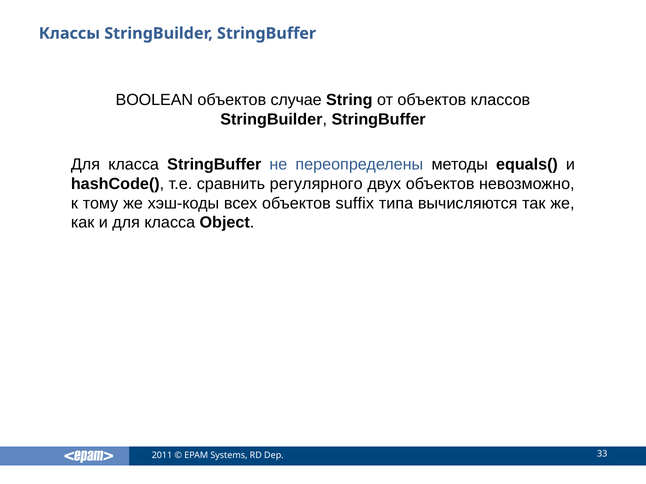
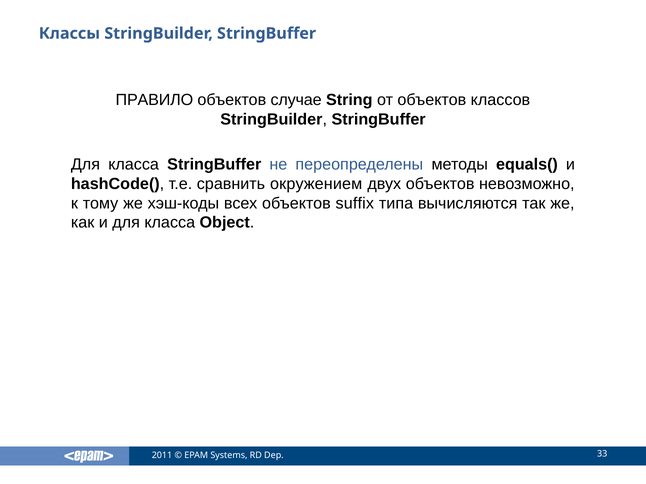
BOOLEAN: BOOLEAN -> ПРАВИЛО (154, 100)
регулярного: регулярного -> окружением (316, 184)
